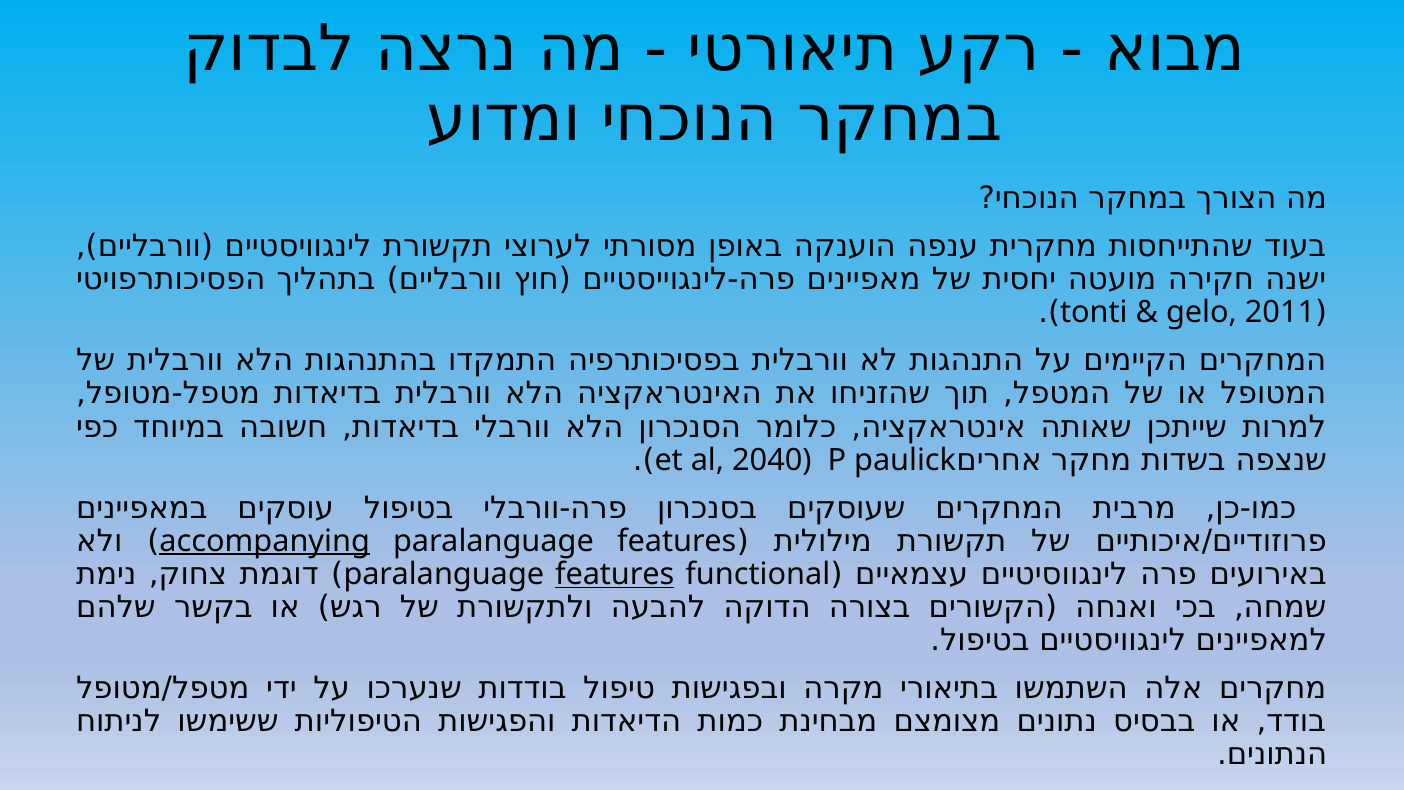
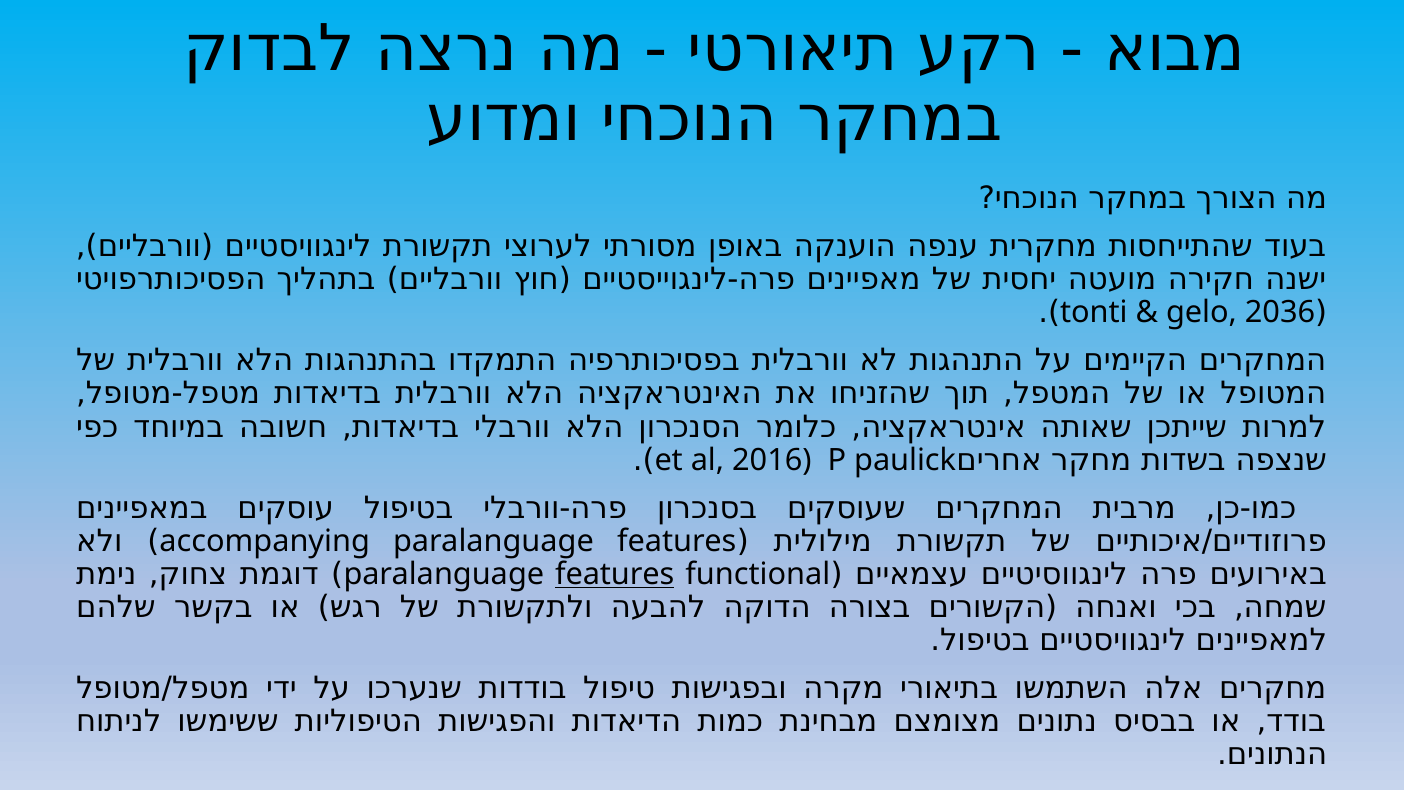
2011: 2011 -> 2036 (1280, 313)
2040: 2040 -> 2016 (772, 460)
accompanying underline: present -> none (265, 541)
